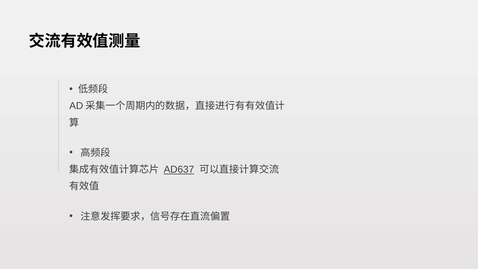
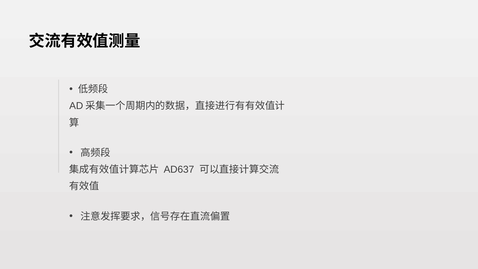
AD637 underline: present -> none (179, 170)
